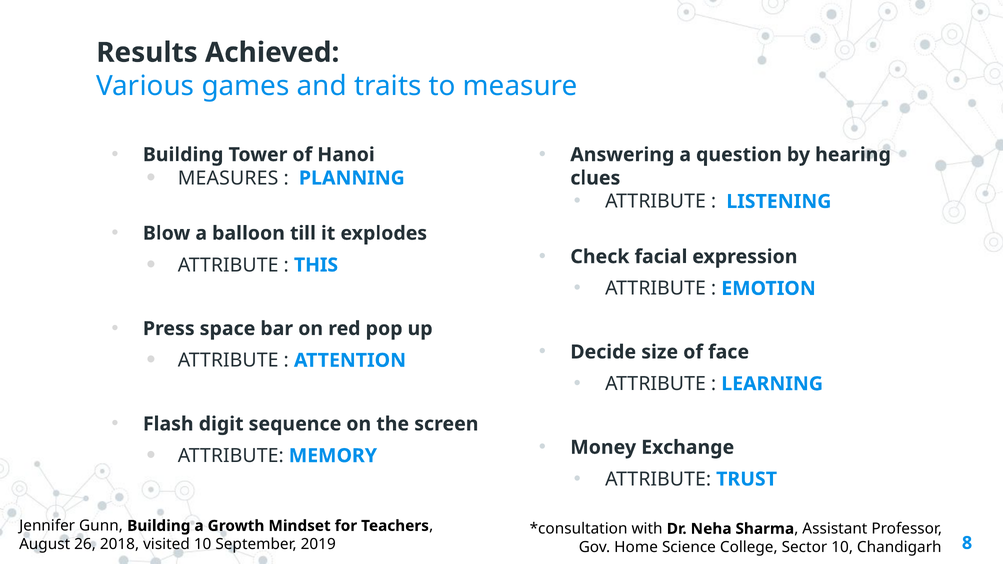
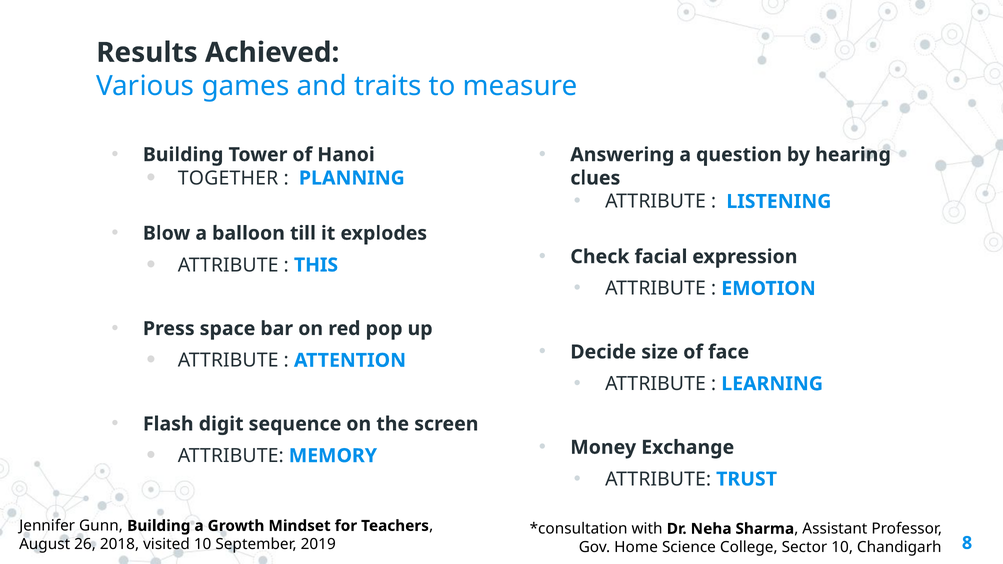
MEASURES: MEASURES -> TOGETHER (228, 178)
